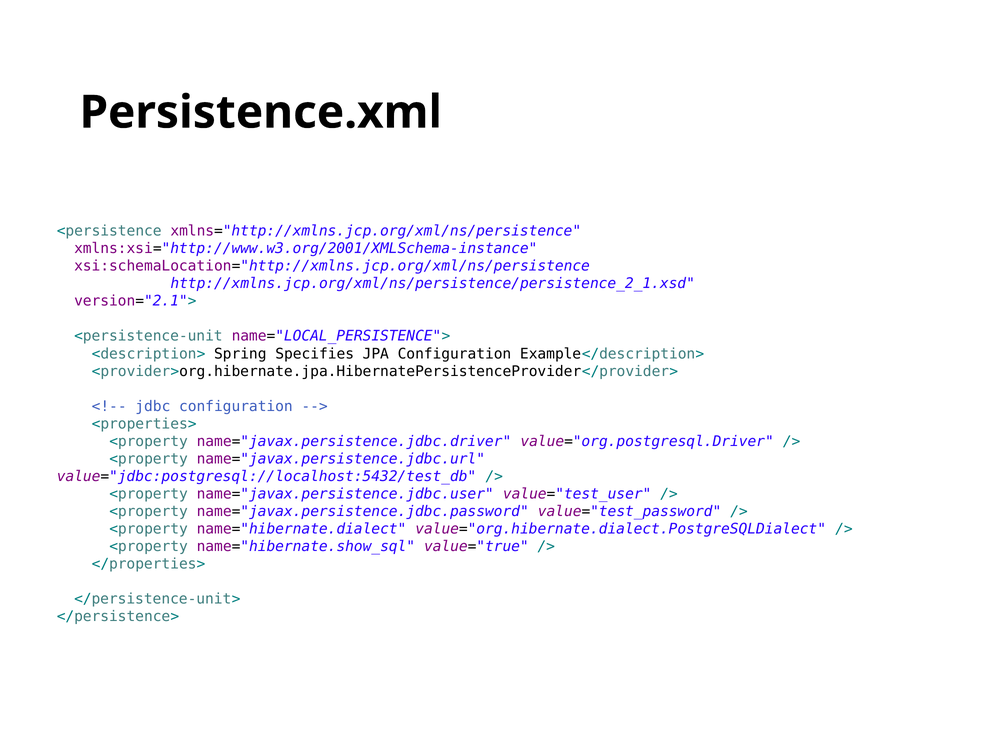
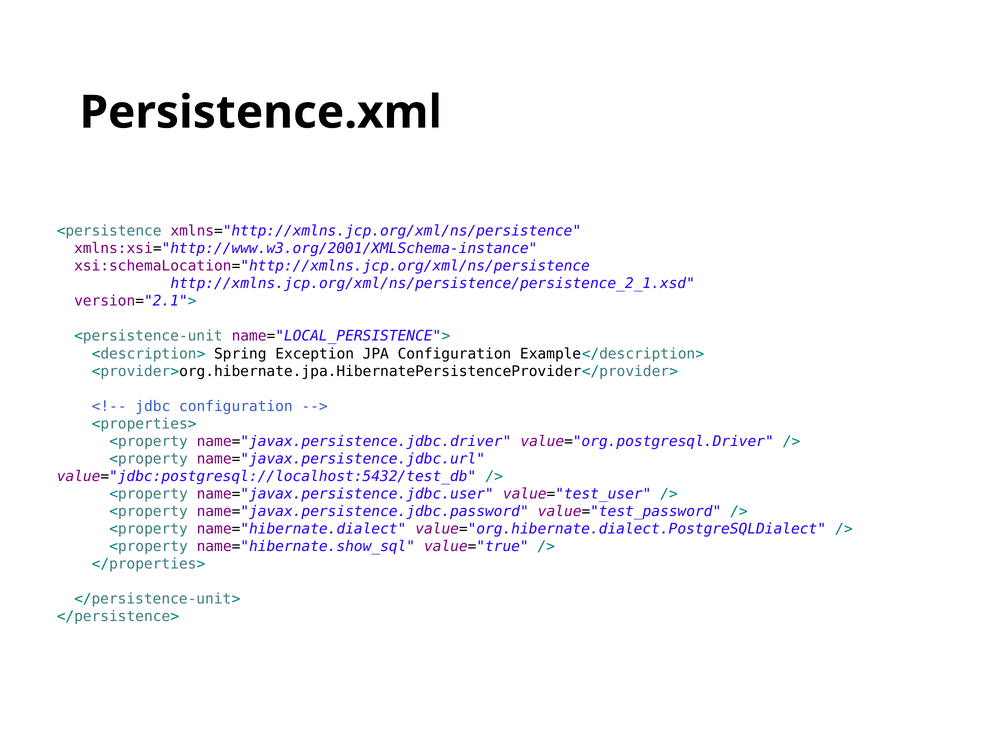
Specifies: Specifies -> Exception (315, 354)
